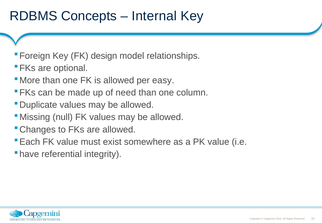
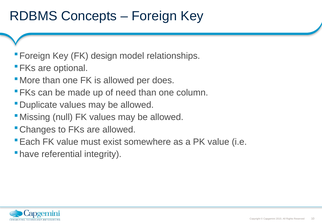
Internal: Internal -> Foreign (154, 16)
easy: easy -> does (163, 80)
